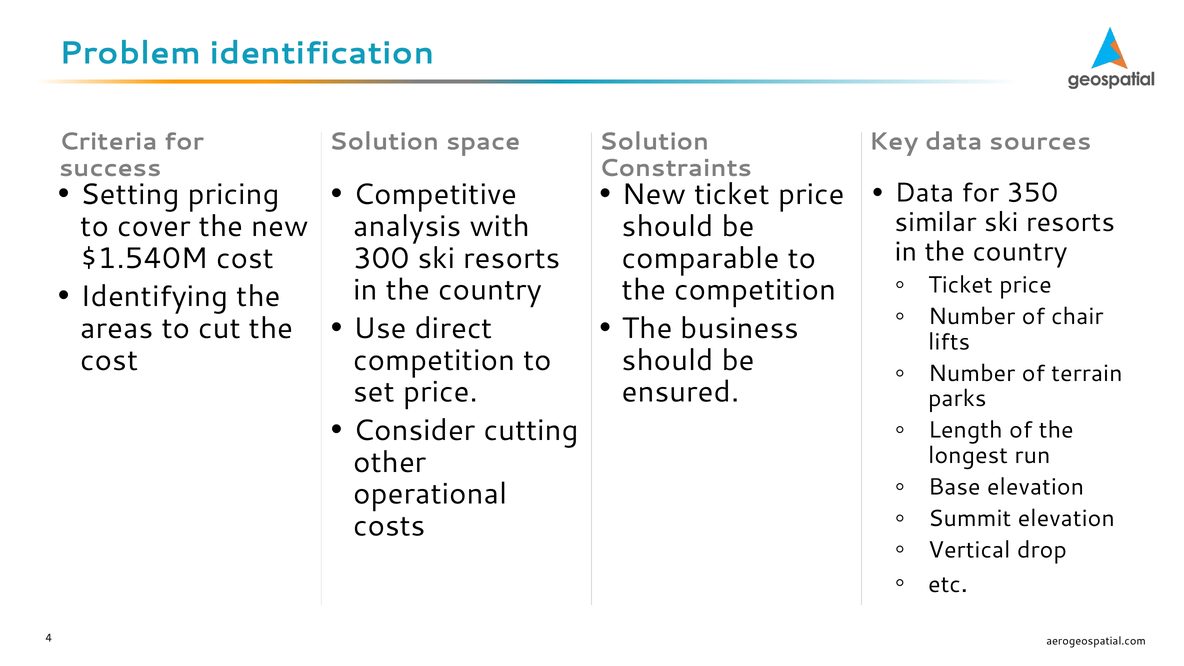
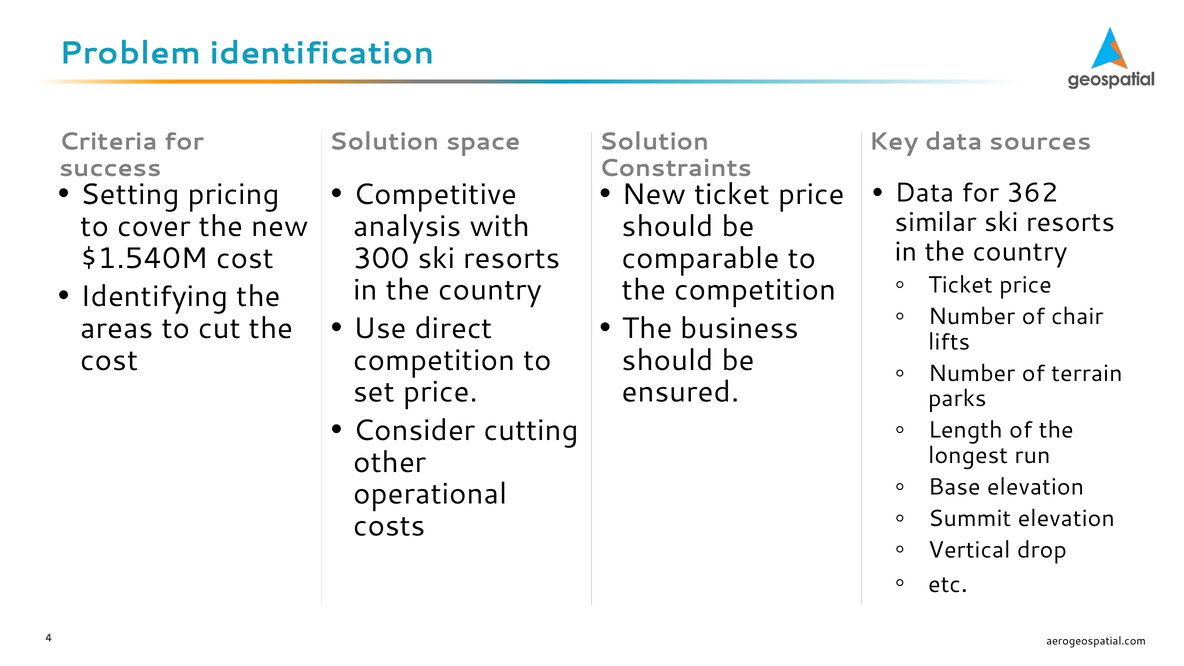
350: 350 -> 362 (1032, 193)
